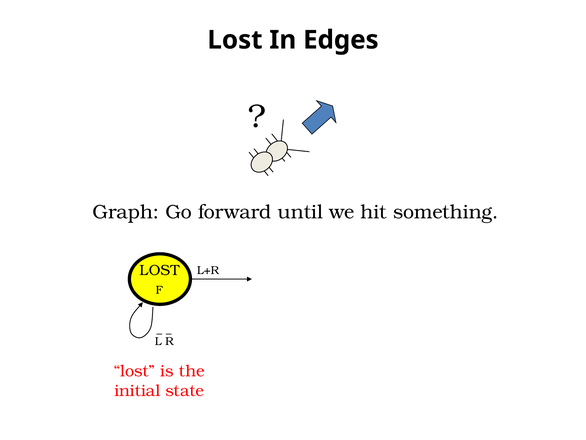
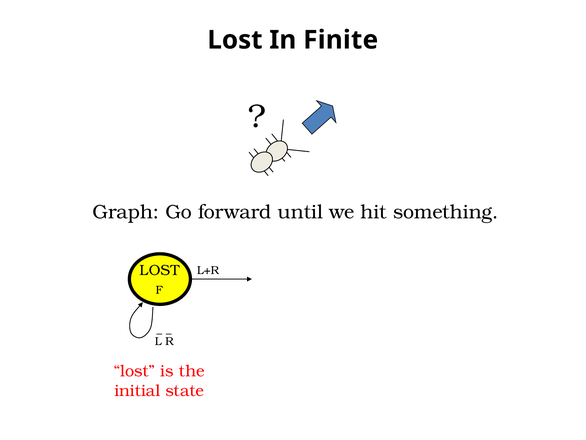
Edges: Edges -> Finite (341, 40)
